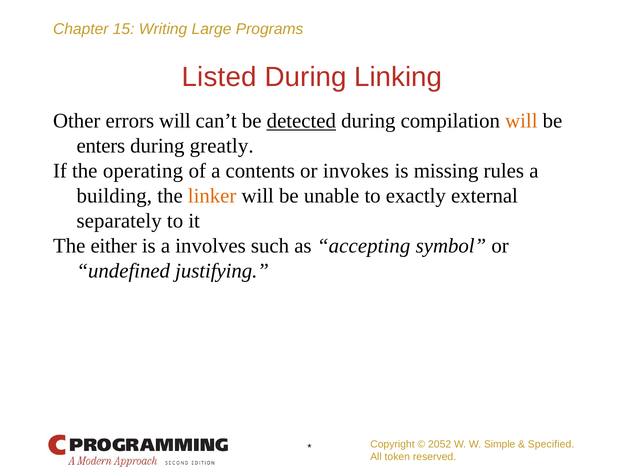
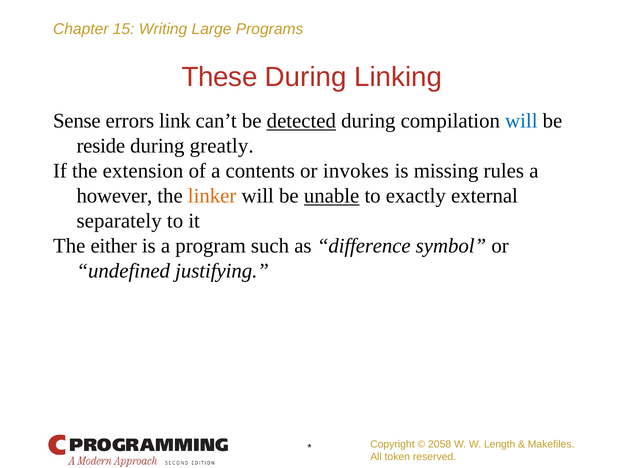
Listed: Listed -> These (219, 77)
Other: Other -> Sense (77, 121)
errors will: will -> link (175, 121)
will colour: orange -> blue (521, 121)
enters: enters -> reside (101, 146)
operating: operating -> extension (143, 171)
building: building -> however (114, 196)
unable underline: none -> present (332, 196)
involves: involves -> program (211, 246)
accepting: accepting -> difference (364, 246)
2052: 2052 -> 2058 (440, 444)
Simple: Simple -> Length (500, 444)
Specified: Specified -> Makefiles (551, 444)
